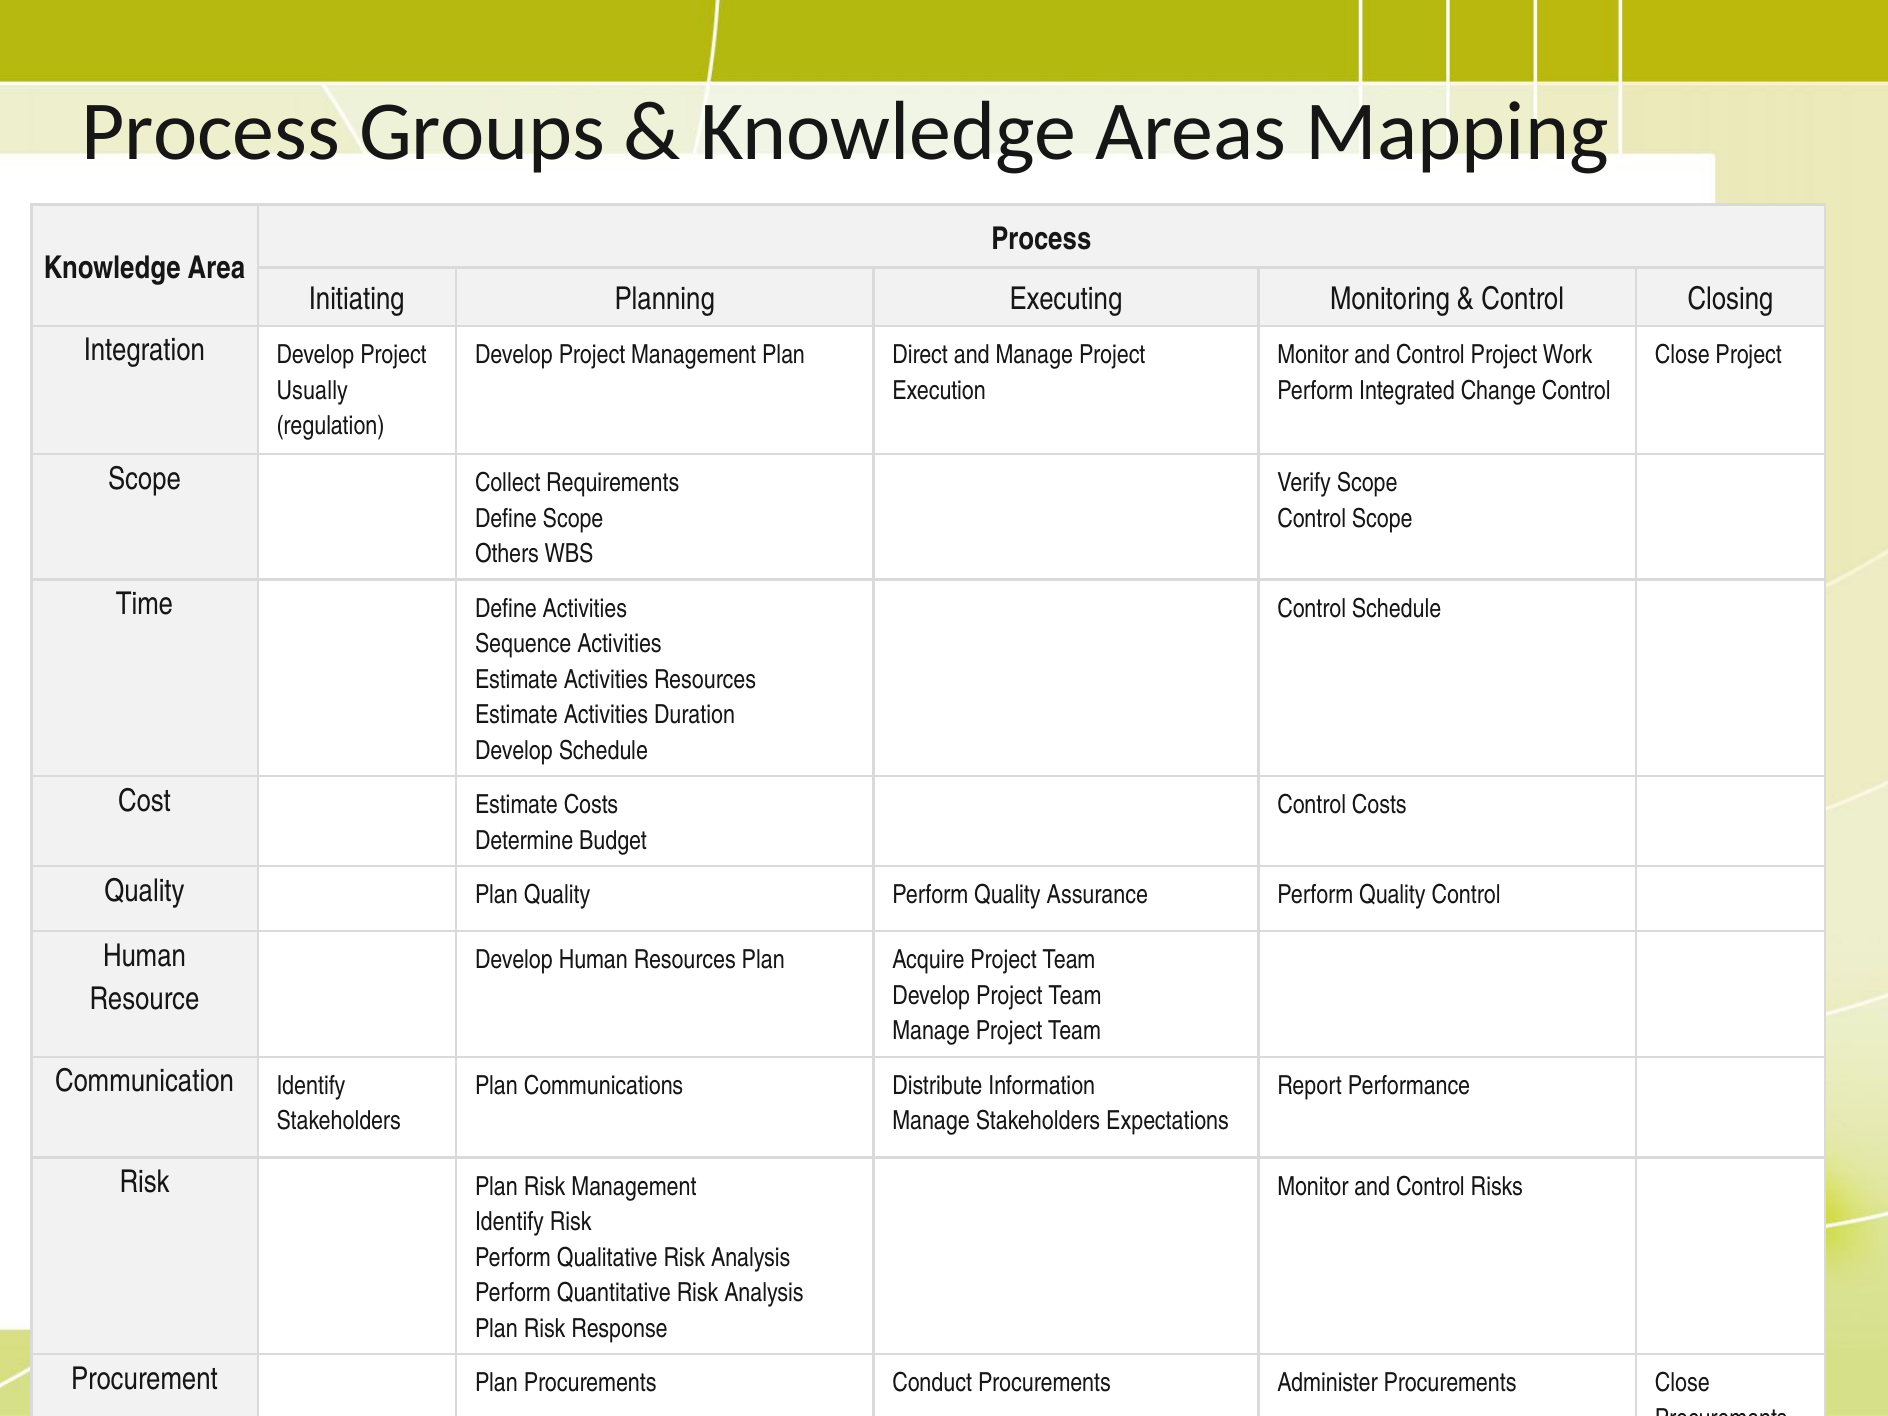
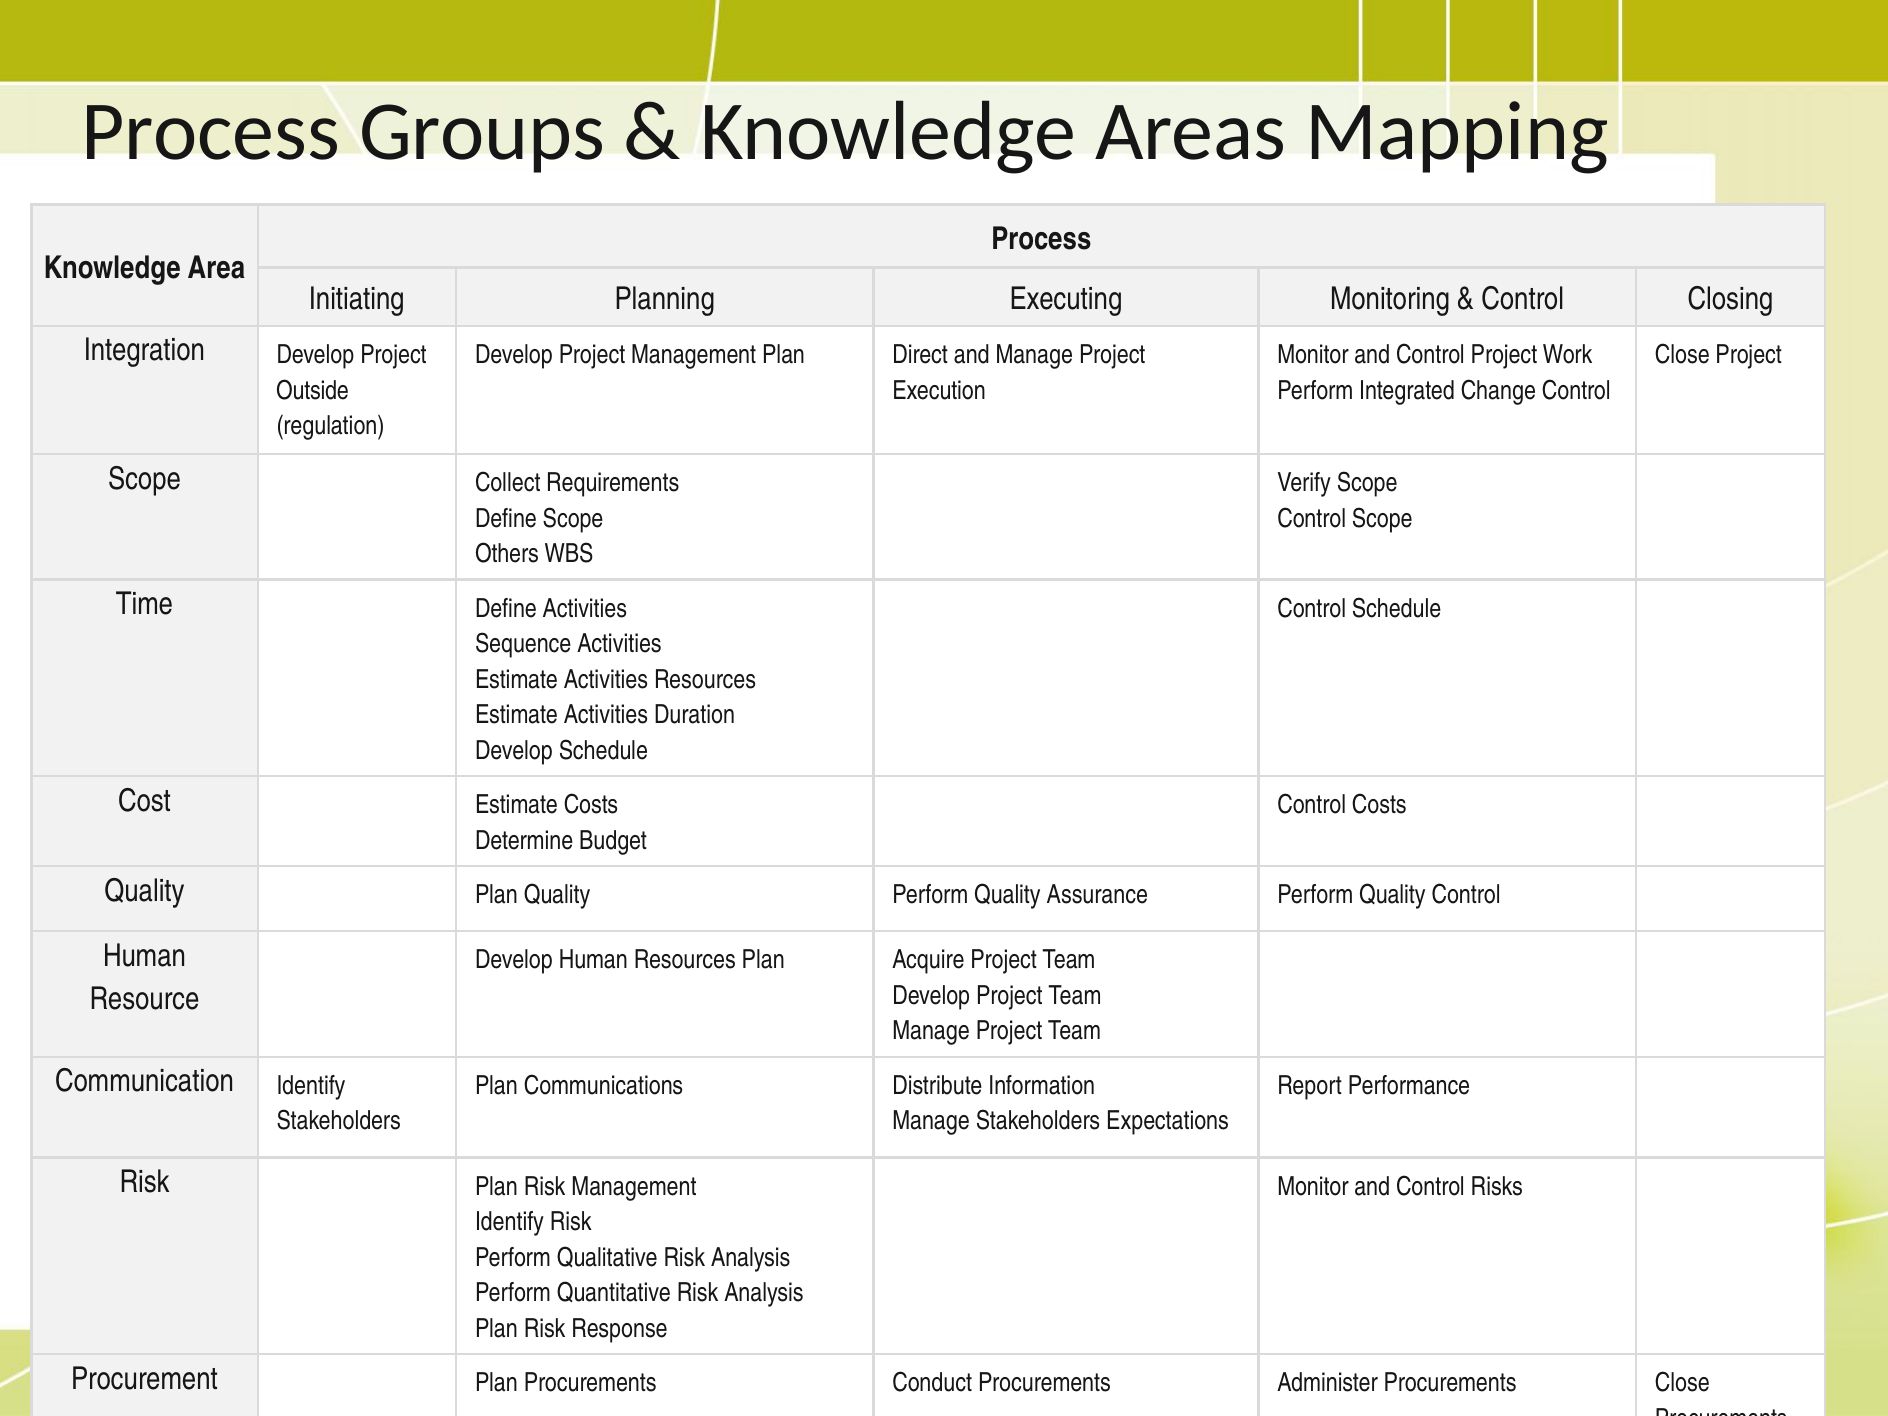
Usually: Usually -> Outside (312, 390)
